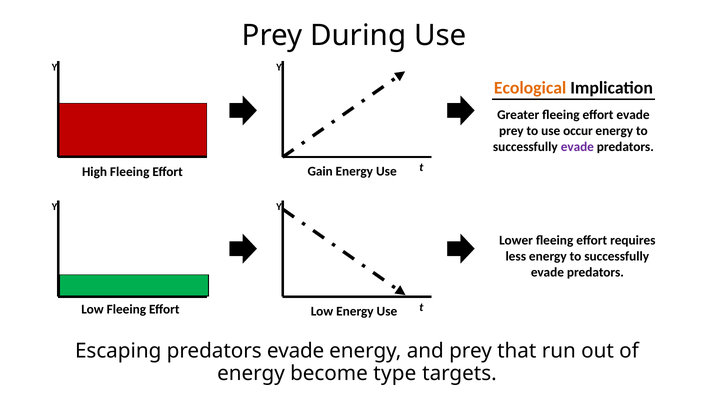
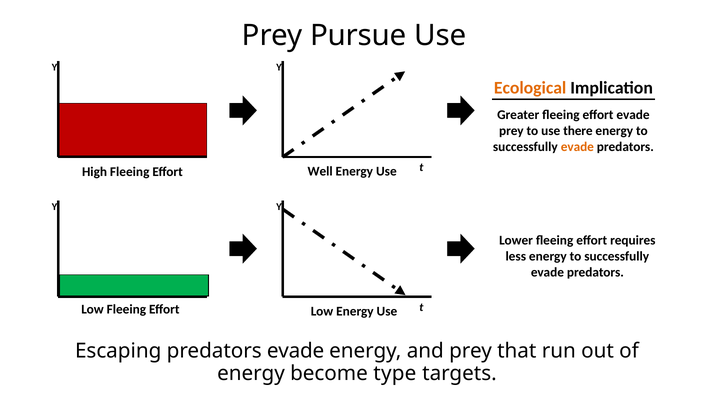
During: During -> Pursue (358, 35)
occur: occur -> there (578, 131)
evade colour: purple -> orange (577, 147)
Gain: Gain -> Well (320, 171)
